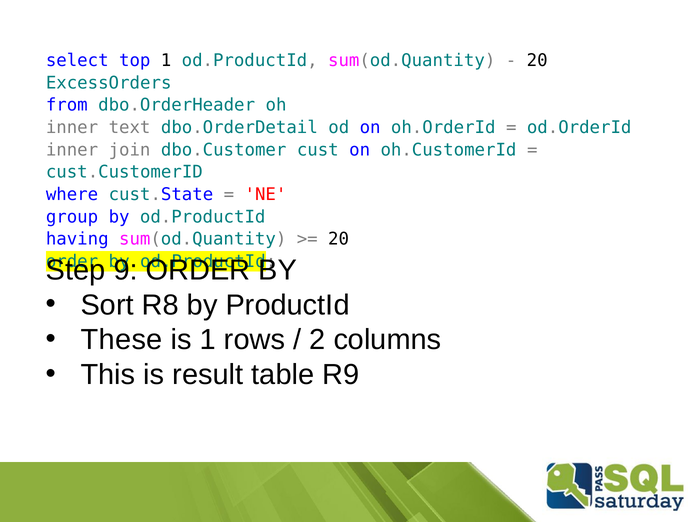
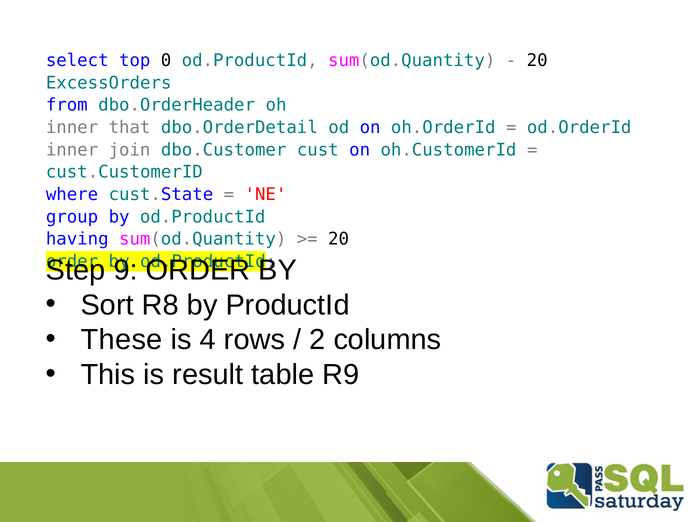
top 1: 1 -> 0 (166, 60)
text: text -> that (130, 127)
is 1: 1 -> 4 (208, 340)
